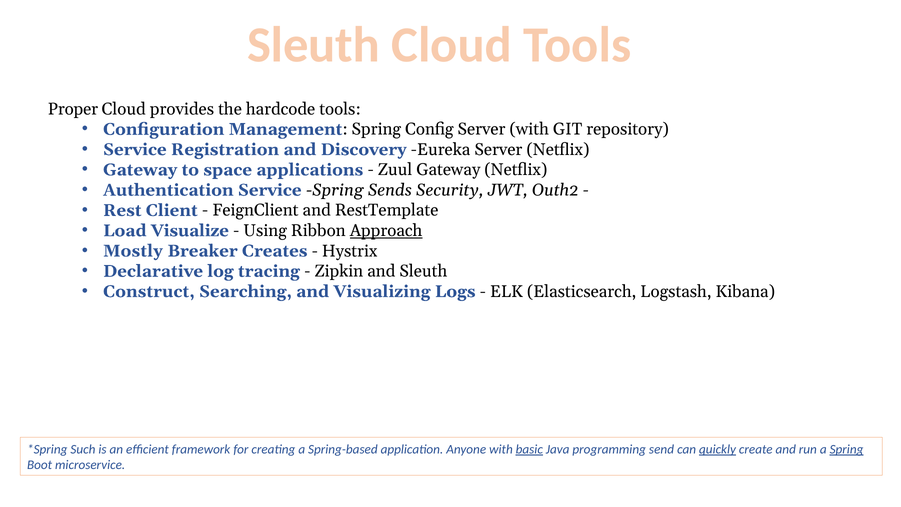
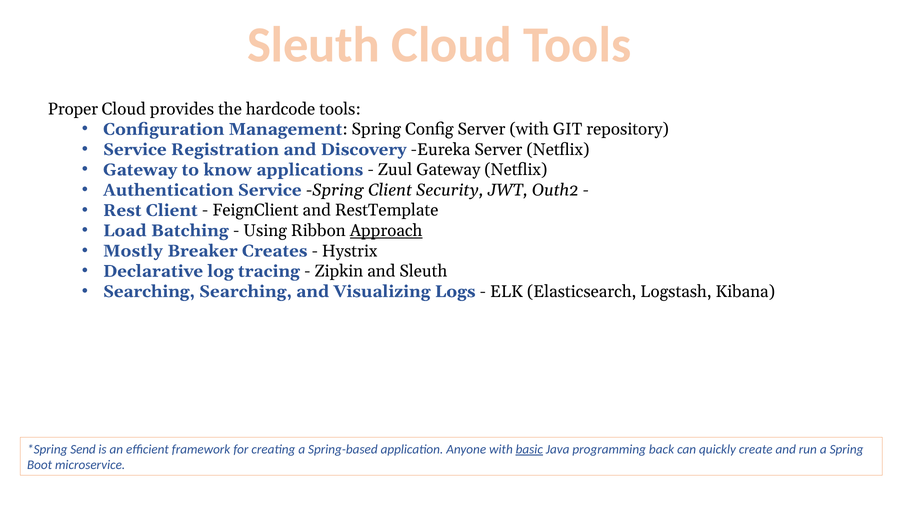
space: space -> know (228, 170)
Spring Sends: Sends -> Client (390, 190)
Visualize: Visualize -> Batching (190, 231)
Construct: Construct -> Searching (149, 291)
Such: Such -> Send (83, 449)
send: send -> back (662, 449)
quickly underline: present -> none (718, 449)
Spring underline: present -> none (847, 449)
